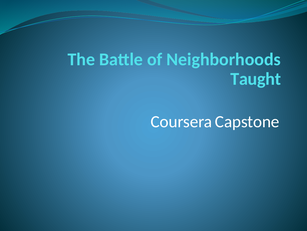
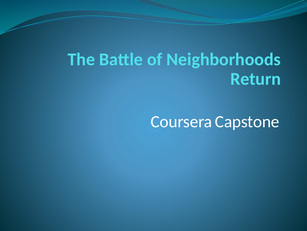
Taught: Taught -> Return (256, 79)
